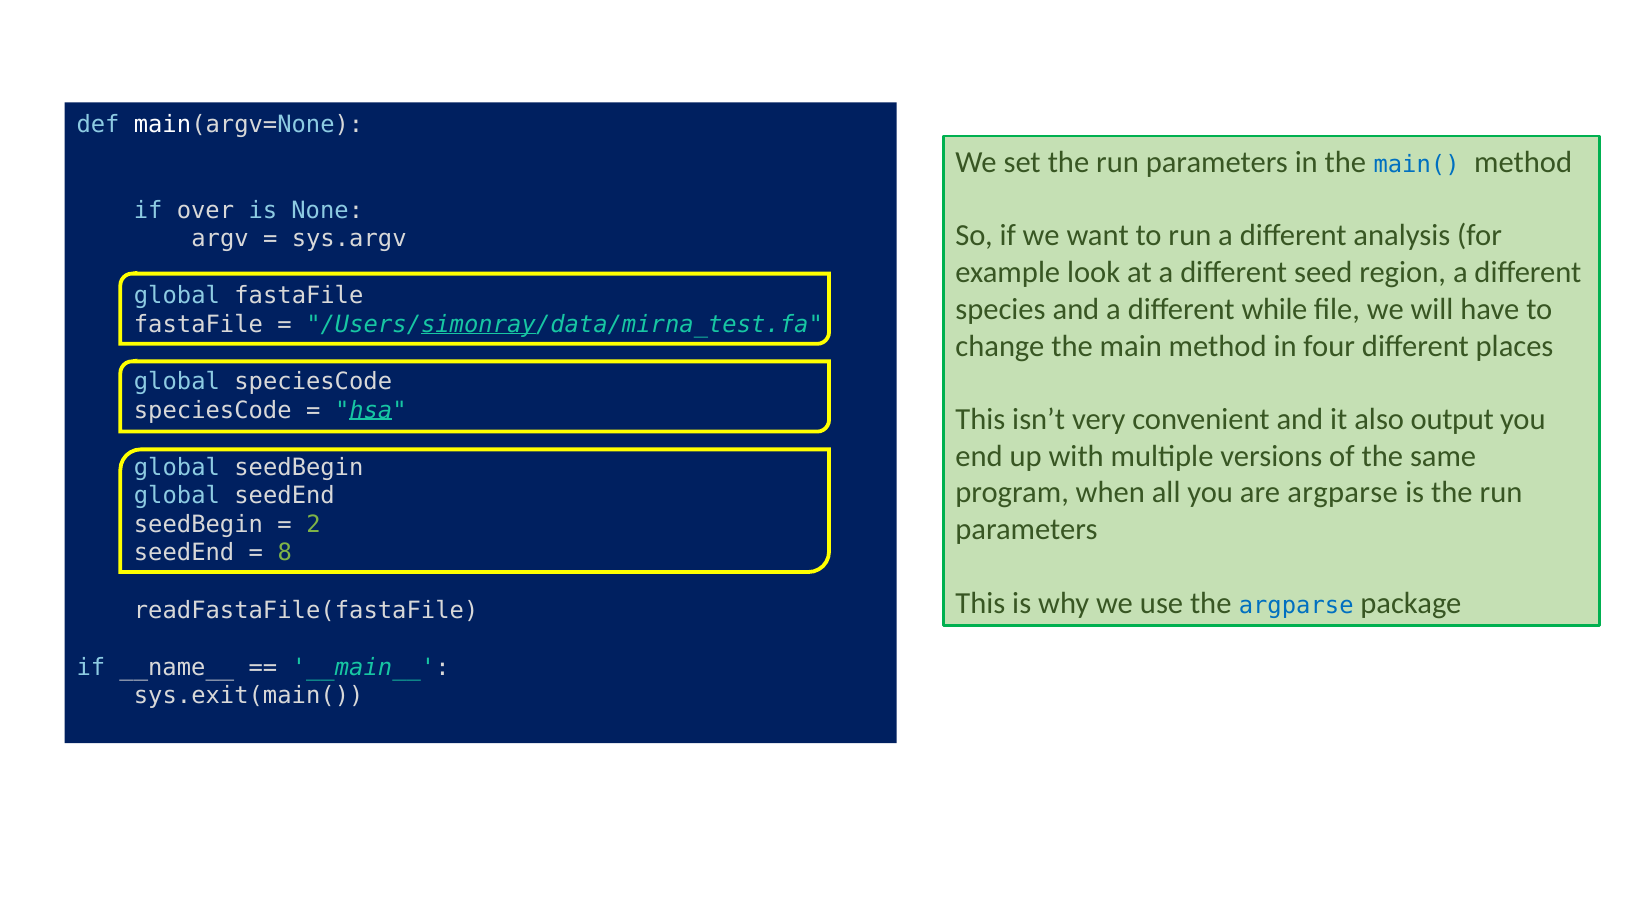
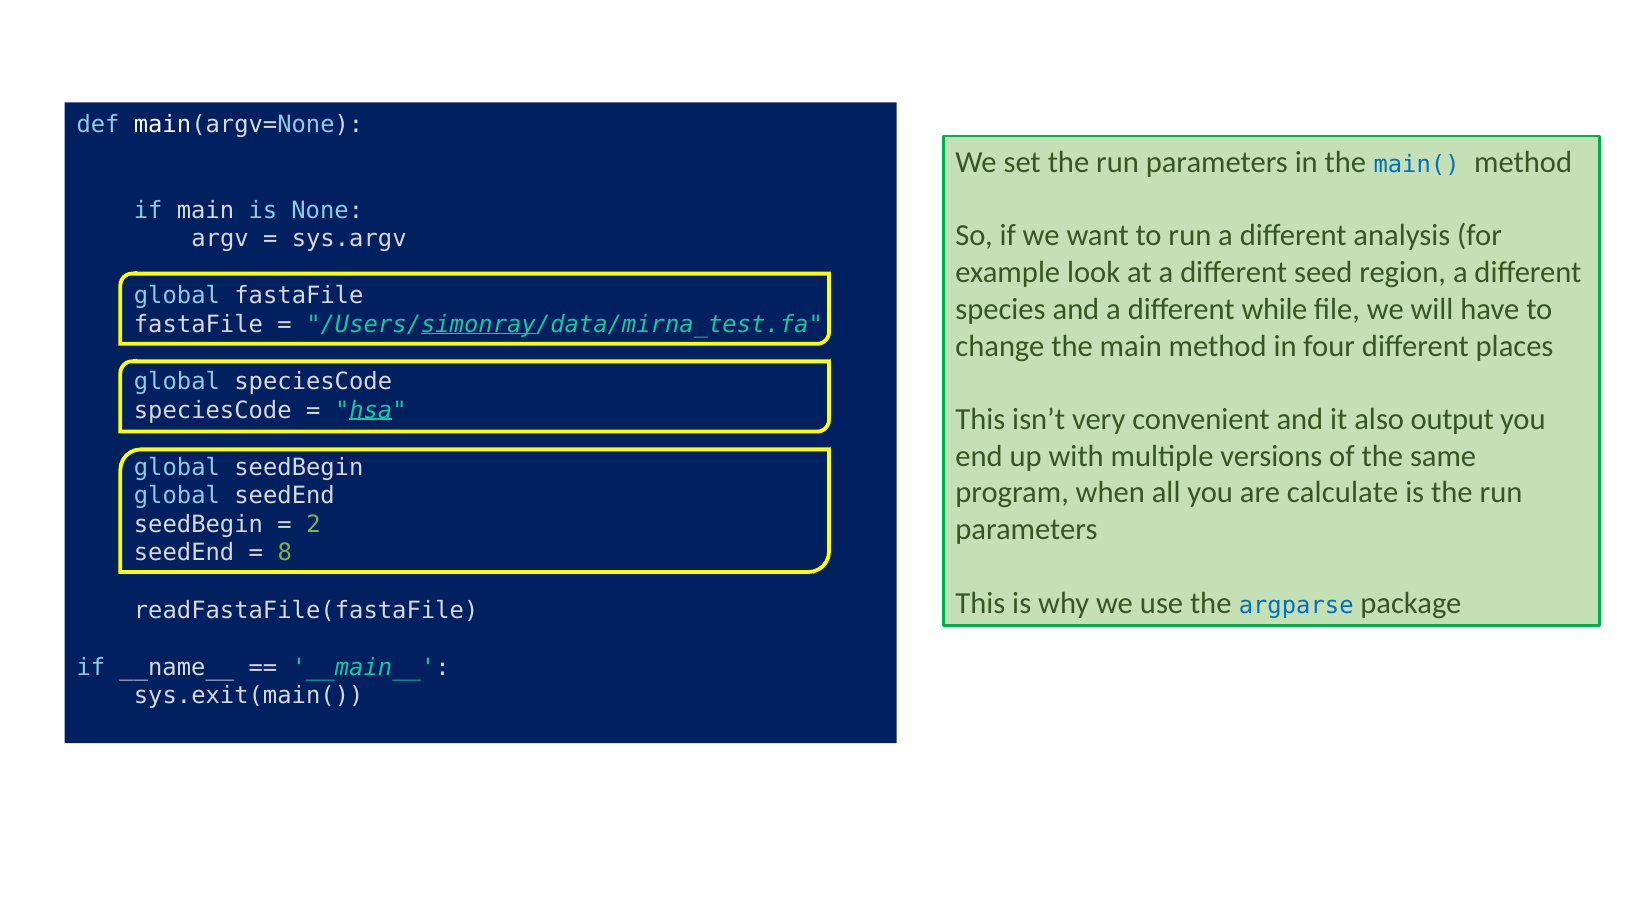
if over: over -> main (205, 210)
are argparse: argparse -> calculate (1343, 493)
